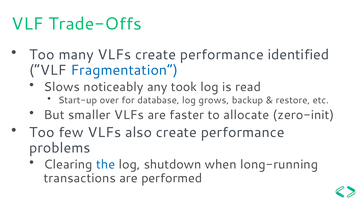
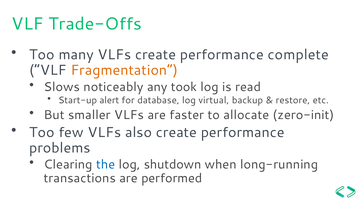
identified: identified -> complete (298, 55)
Fragmentation colour: blue -> orange (124, 70)
over: over -> alert (109, 100)
grows: grows -> virtual (214, 100)
